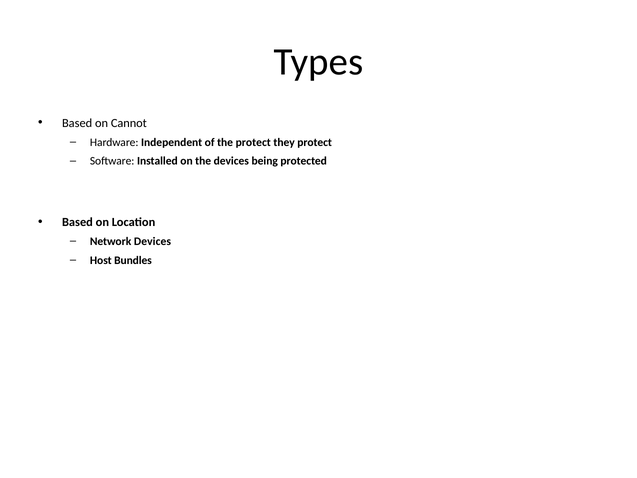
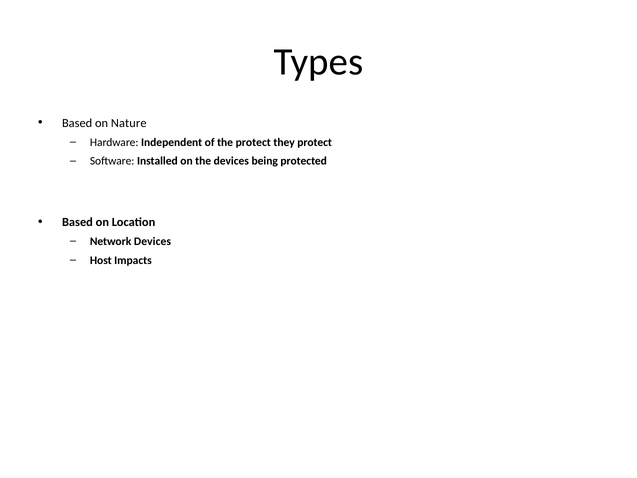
Cannot: Cannot -> Nature (129, 123)
Bundles: Bundles -> Impacts (133, 260)
